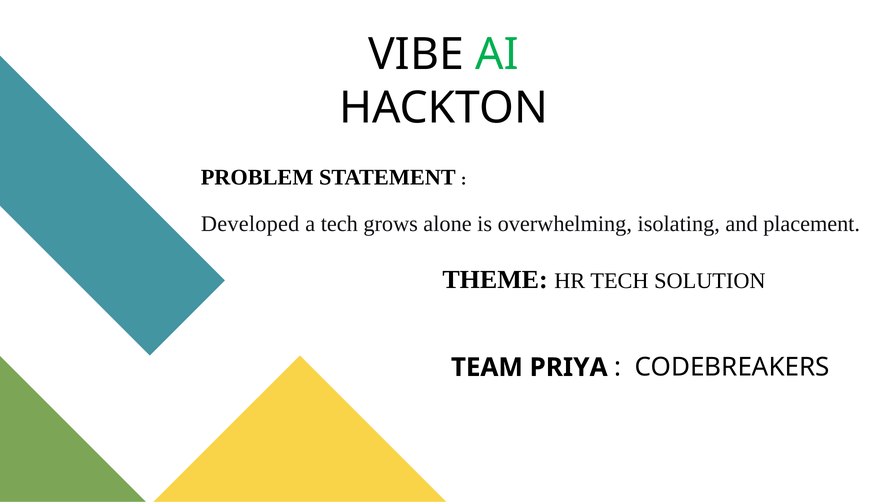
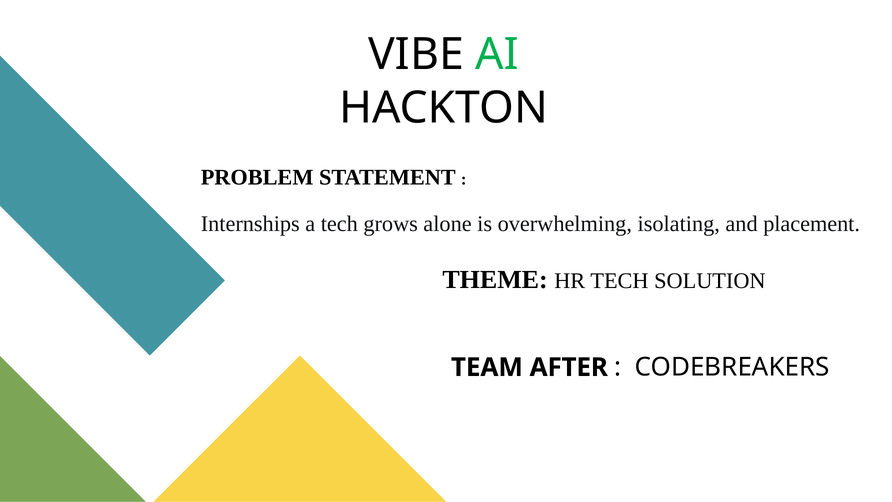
Developed: Developed -> Internships (250, 224)
PRIYA: PRIYA -> AFTER (569, 367)
